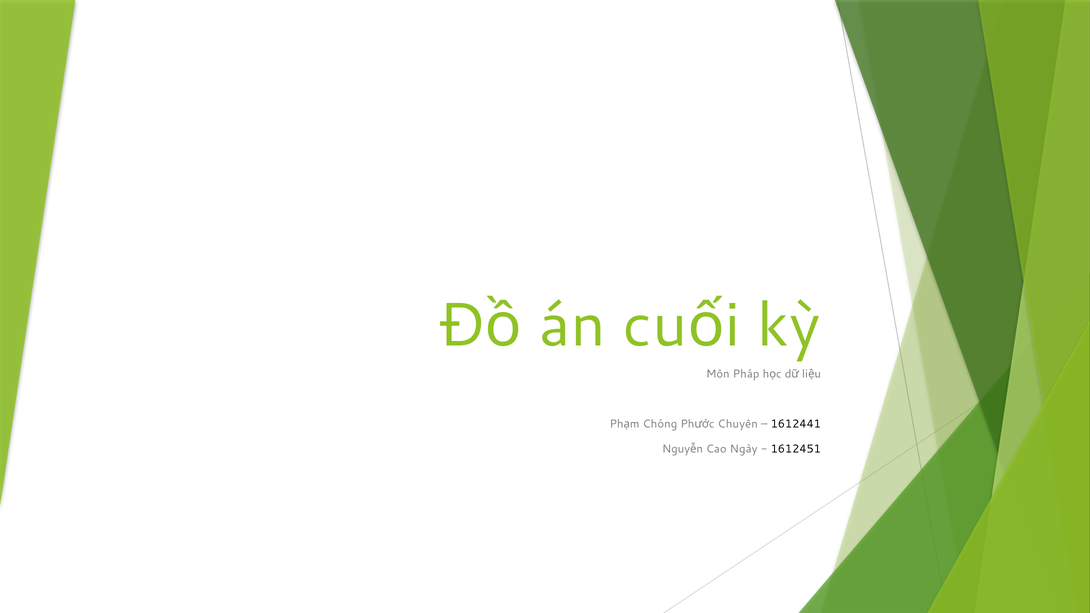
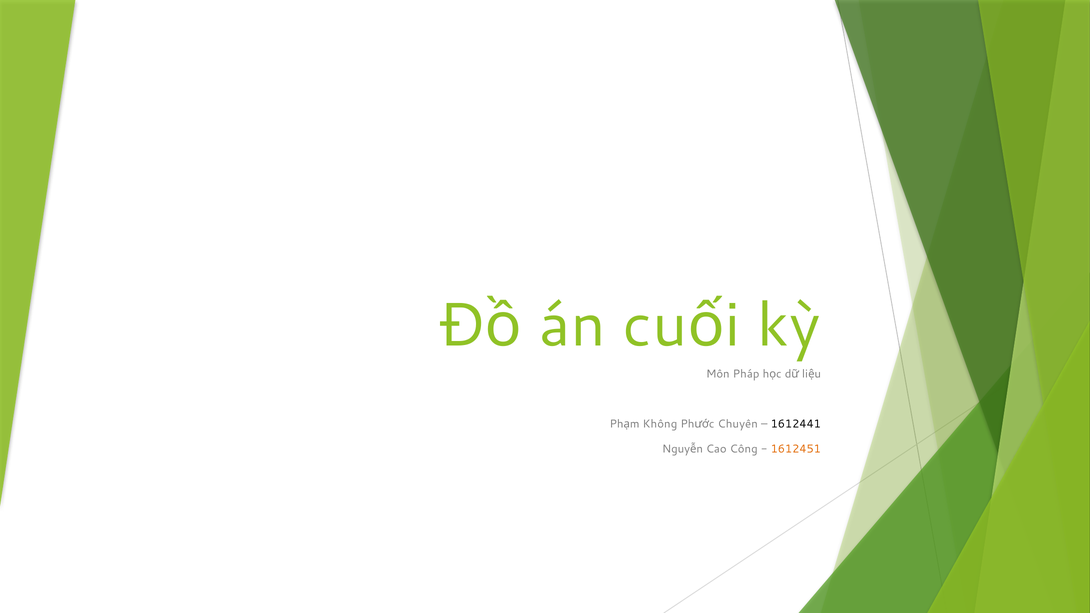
Chóng: Chóng -> Không (660, 424)
Ngày: Ngày -> Công (744, 449)
1612451 colour: black -> orange (796, 449)
